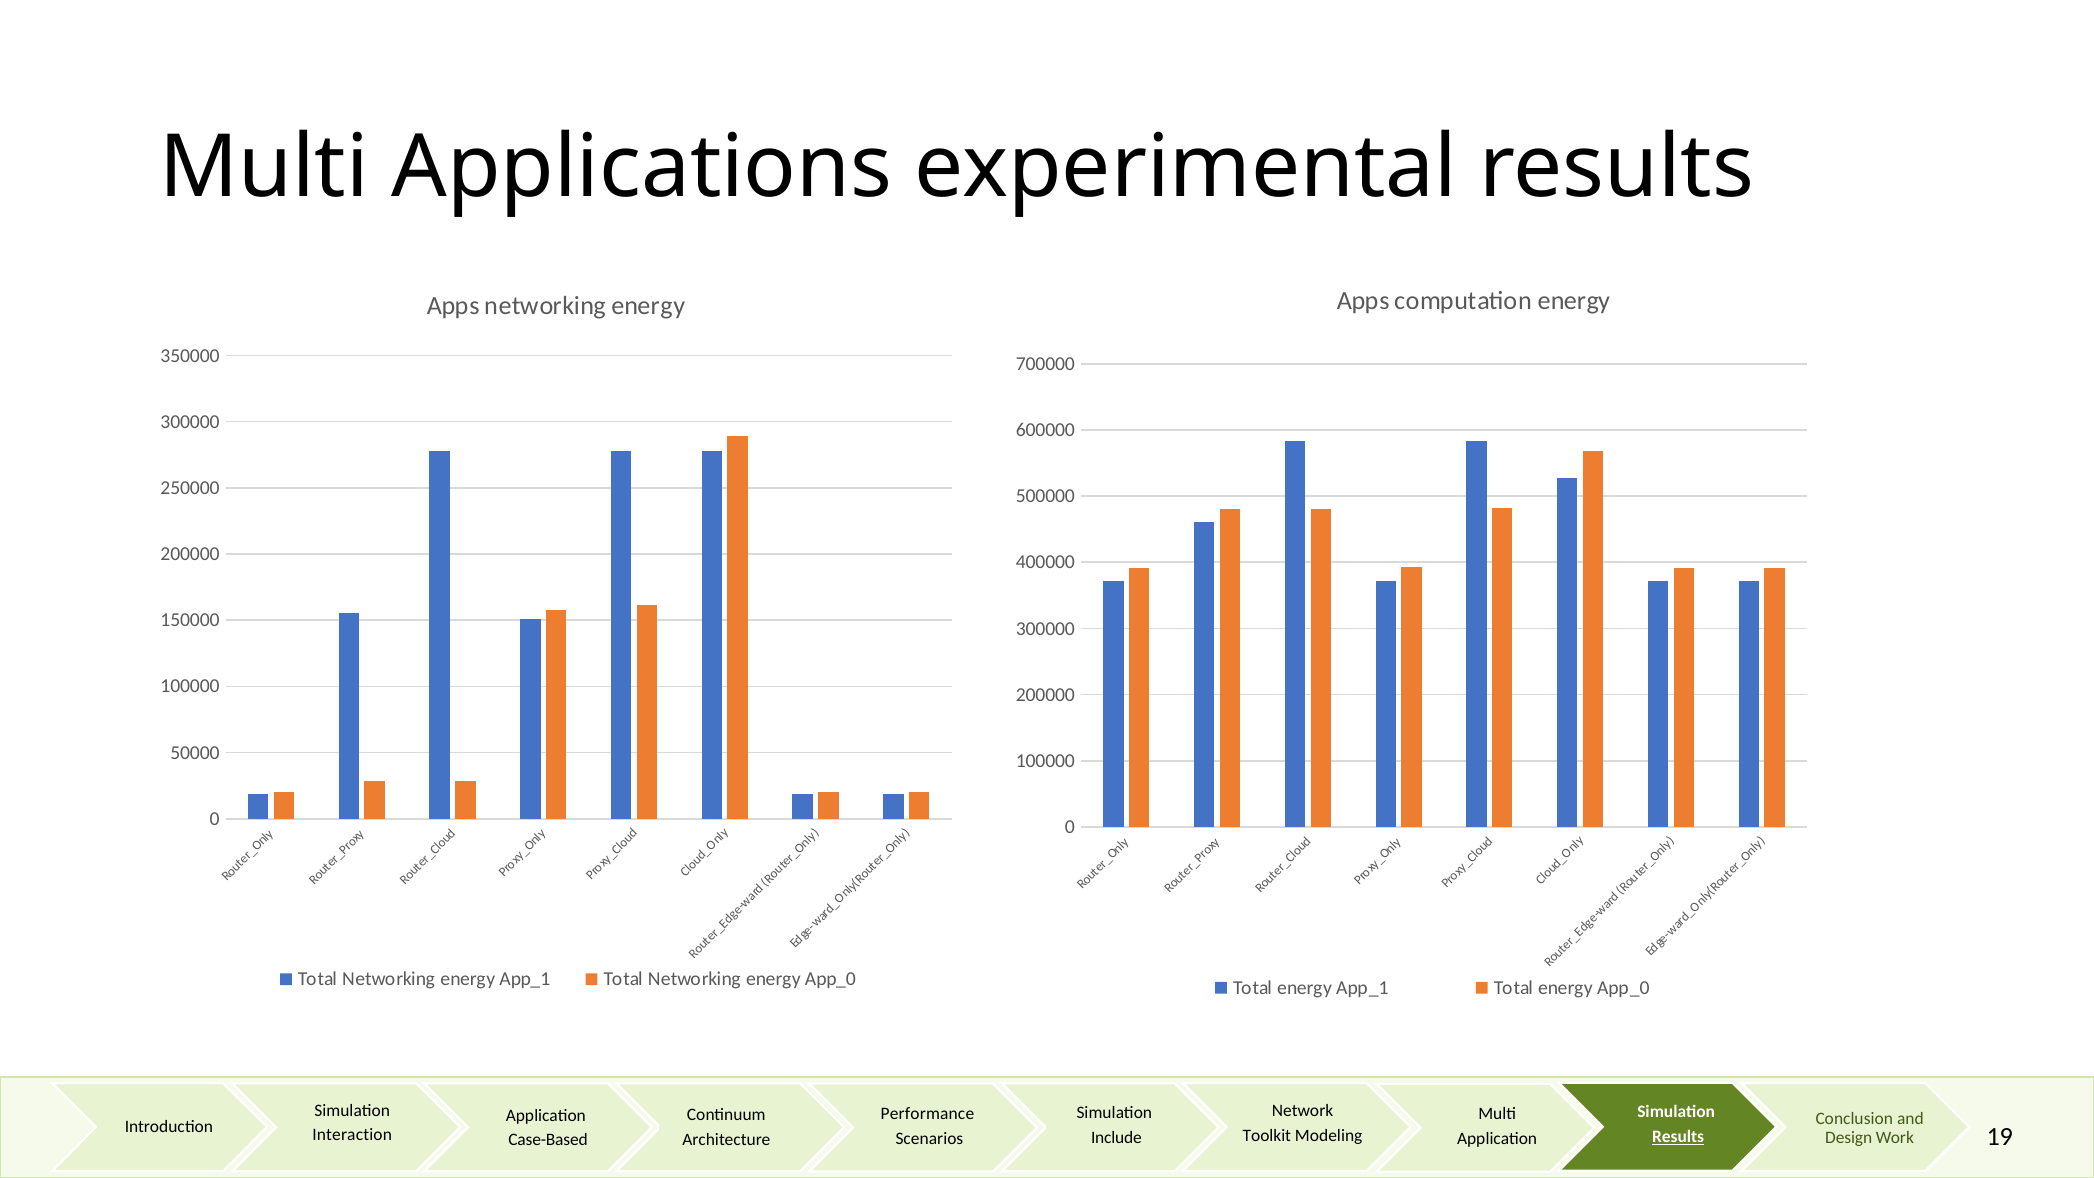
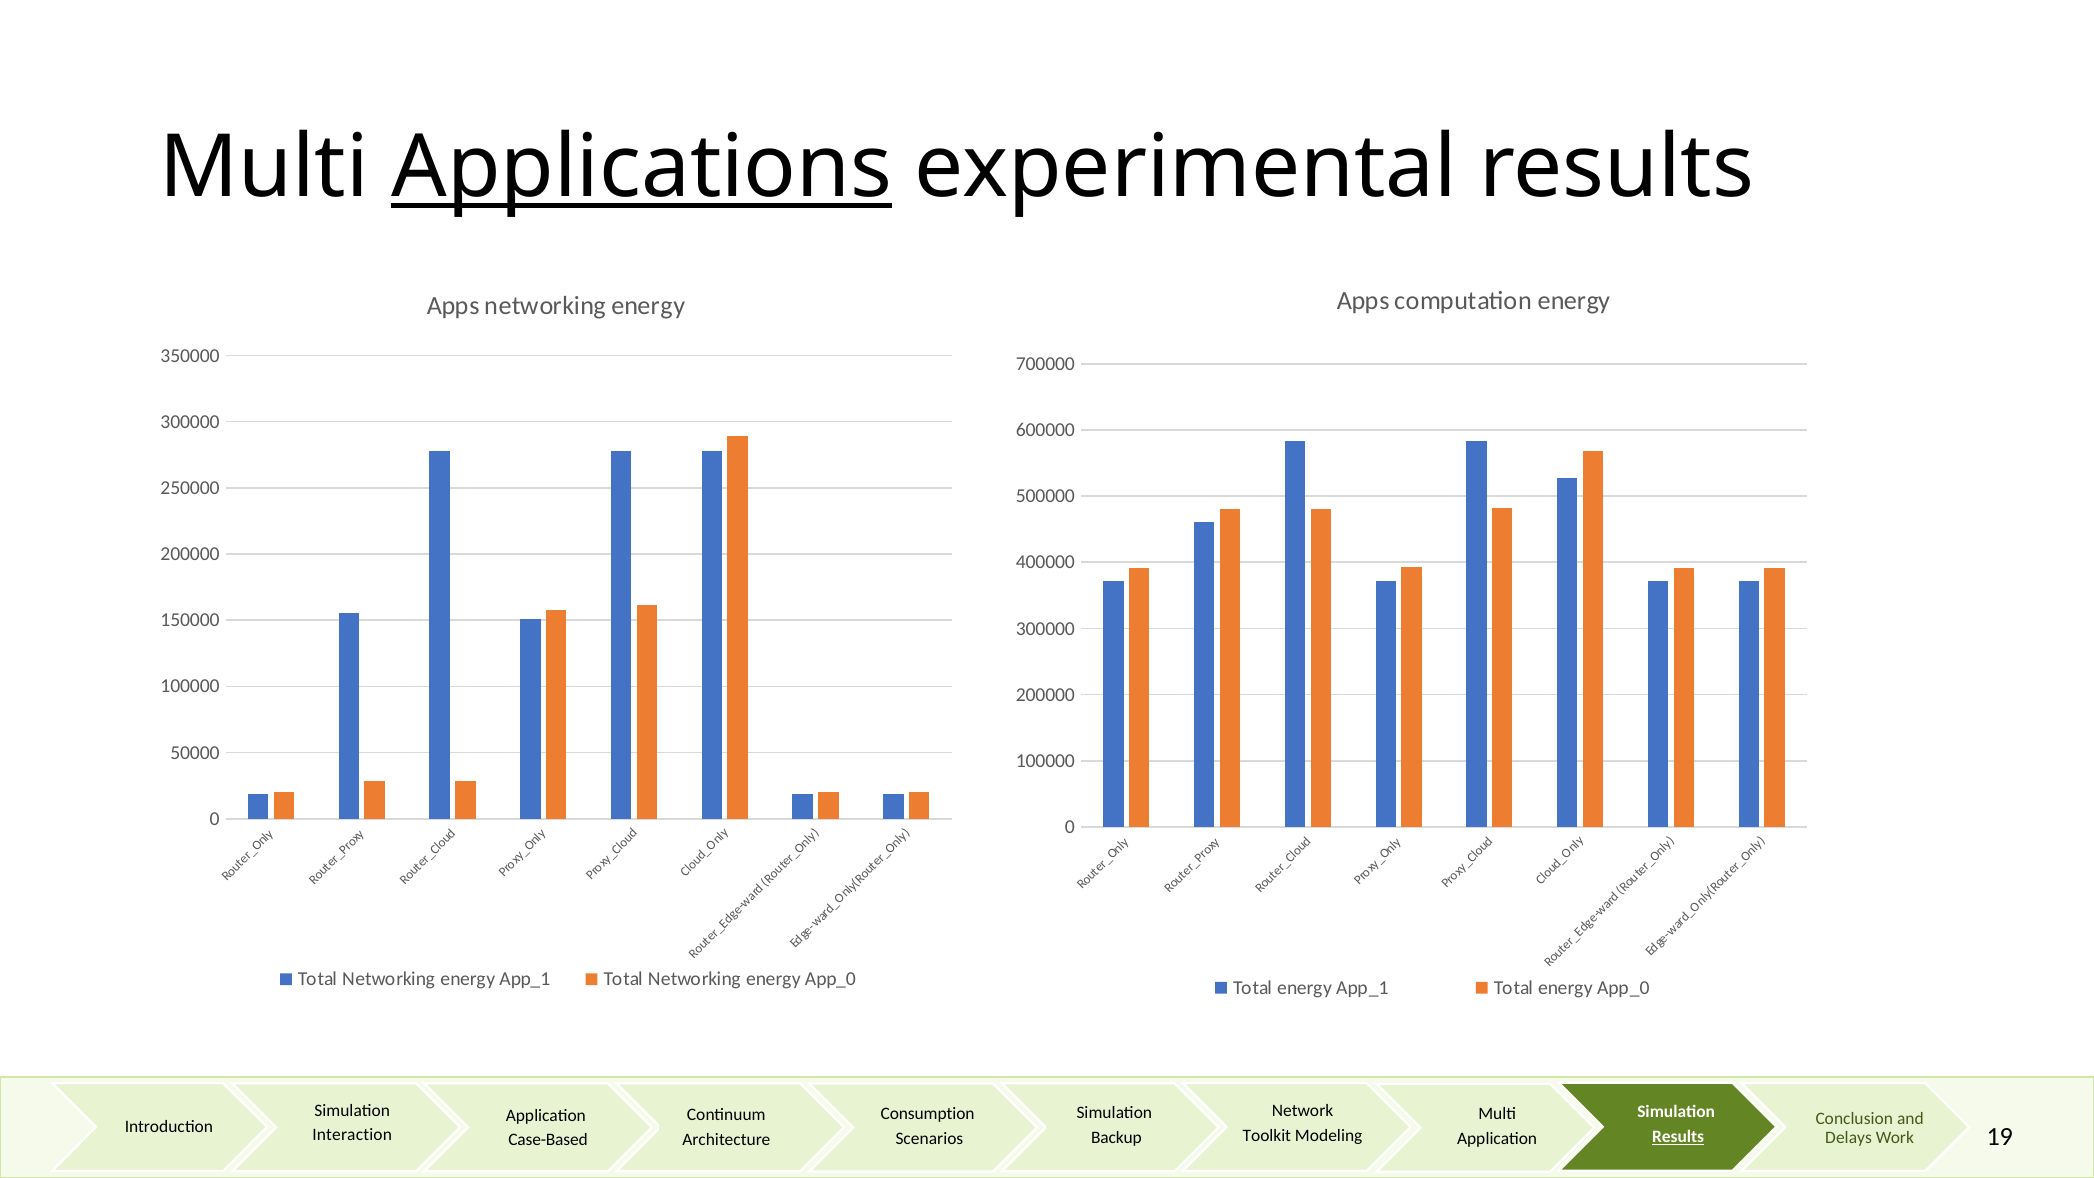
Applications underline: none -> present (642, 168)
Performance: Performance -> Consumption (928, 1114)
Include: Include -> Backup (1116, 1137)
Design: Design -> Delays (1849, 1138)
